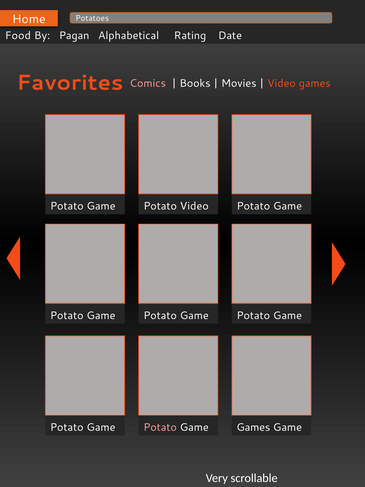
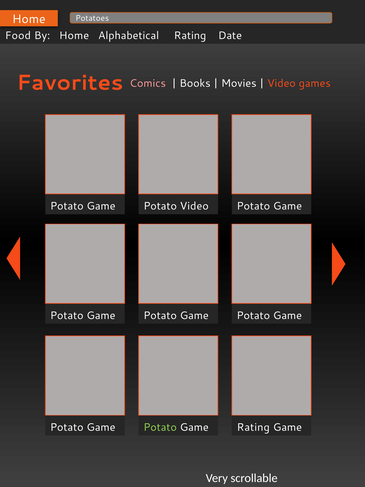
By Pagan: Pagan -> Home (74, 36)
Potato colour: pink -> light green (160, 427)
Game Games: Games -> Rating (253, 427)
